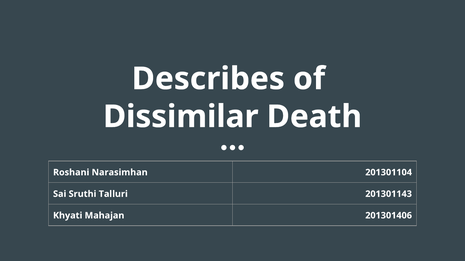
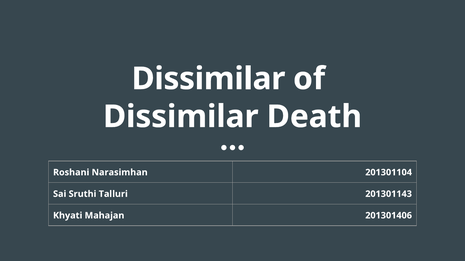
Describes: Describes -> Dissimilar (208, 79)
